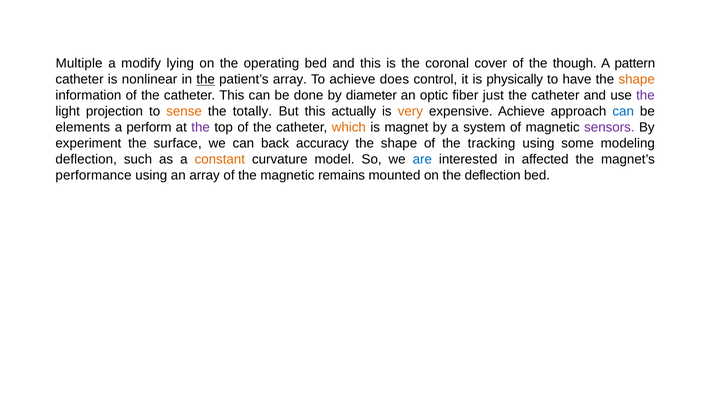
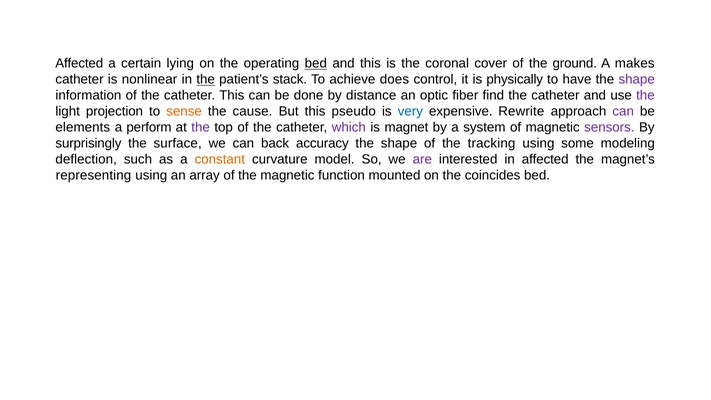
Multiple: Multiple -> Affected (79, 63)
modify: modify -> certain (141, 63)
bed underline: none -> present (316, 63)
though: though -> ground (575, 63)
pattern: pattern -> makes (635, 63)
patient’s array: array -> stack (290, 79)
shape colour: orange -> purple (637, 79)
diameter: diameter -> distance (371, 95)
just: just -> find (493, 95)
totally: totally -> cause (252, 111)
actually: actually -> pseudo (354, 111)
very colour: orange -> blue (410, 111)
expensive Achieve: Achieve -> Rewrite (521, 111)
can colour: blue -> purple (623, 111)
which colour: orange -> purple (349, 127)
experiment: experiment -> surprisingly (88, 143)
are colour: blue -> purple (422, 159)
performance: performance -> representing (94, 175)
remains: remains -> function (342, 175)
the deflection: deflection -> coincides (493, 175)
